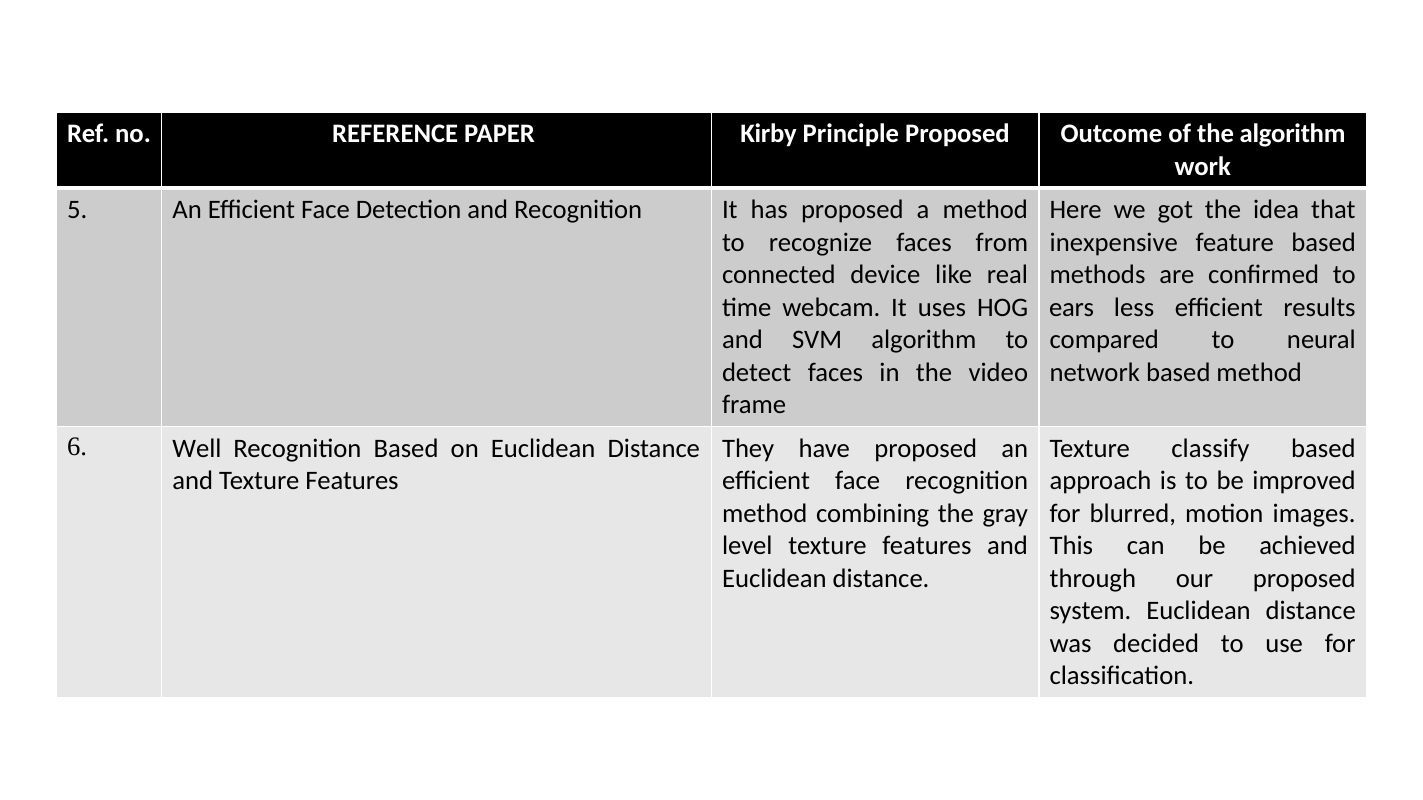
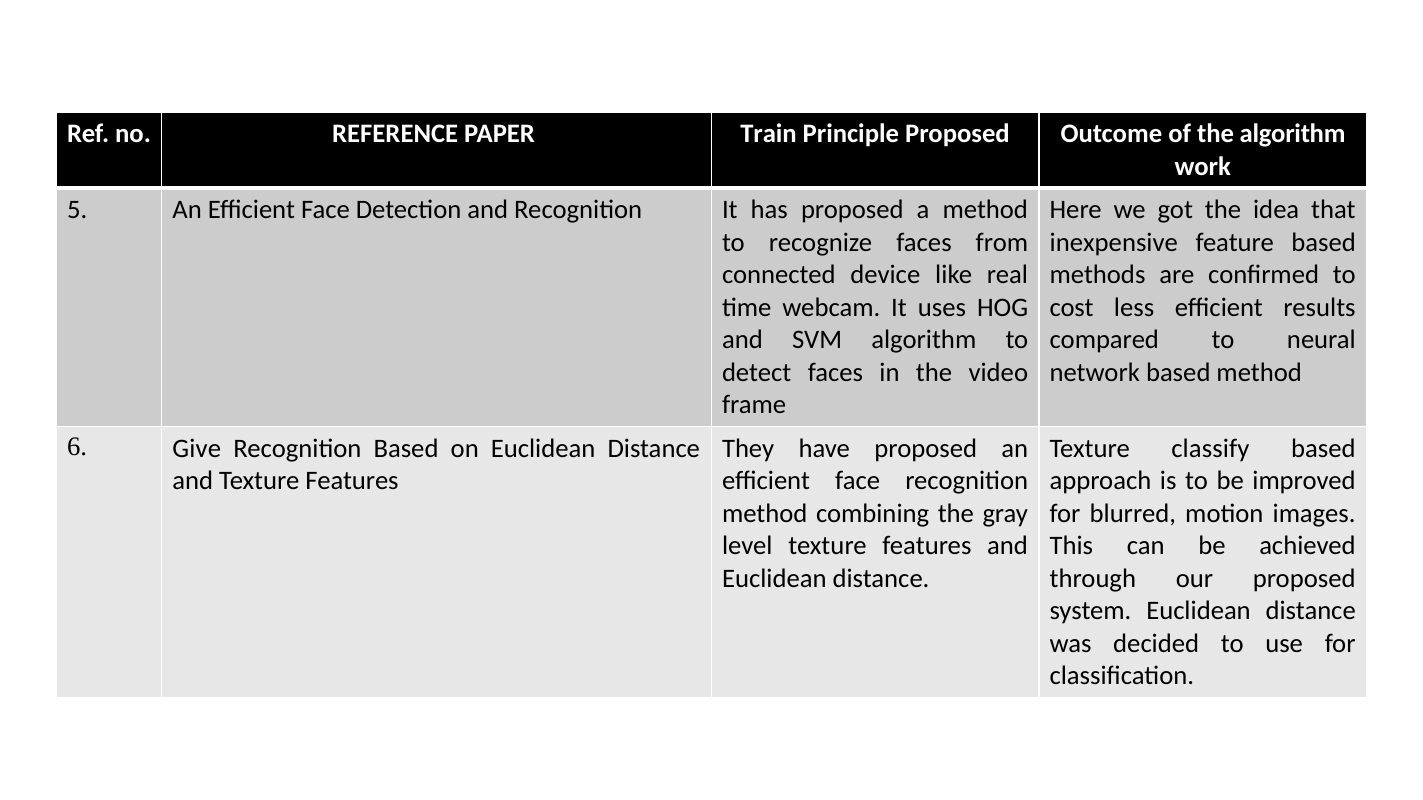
Kirby: Kirby -> Train (768, 134)
ears: ears -> cost (1072, 308)
Well: Well -> Give (197, 449)
